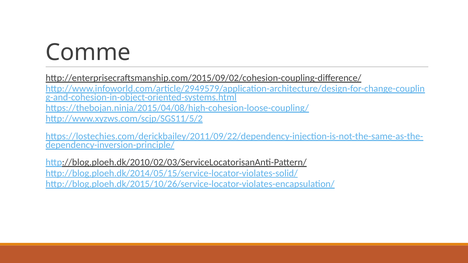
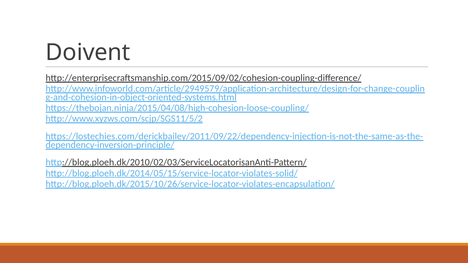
Comme: Comme -> Doivent (88, 52)
